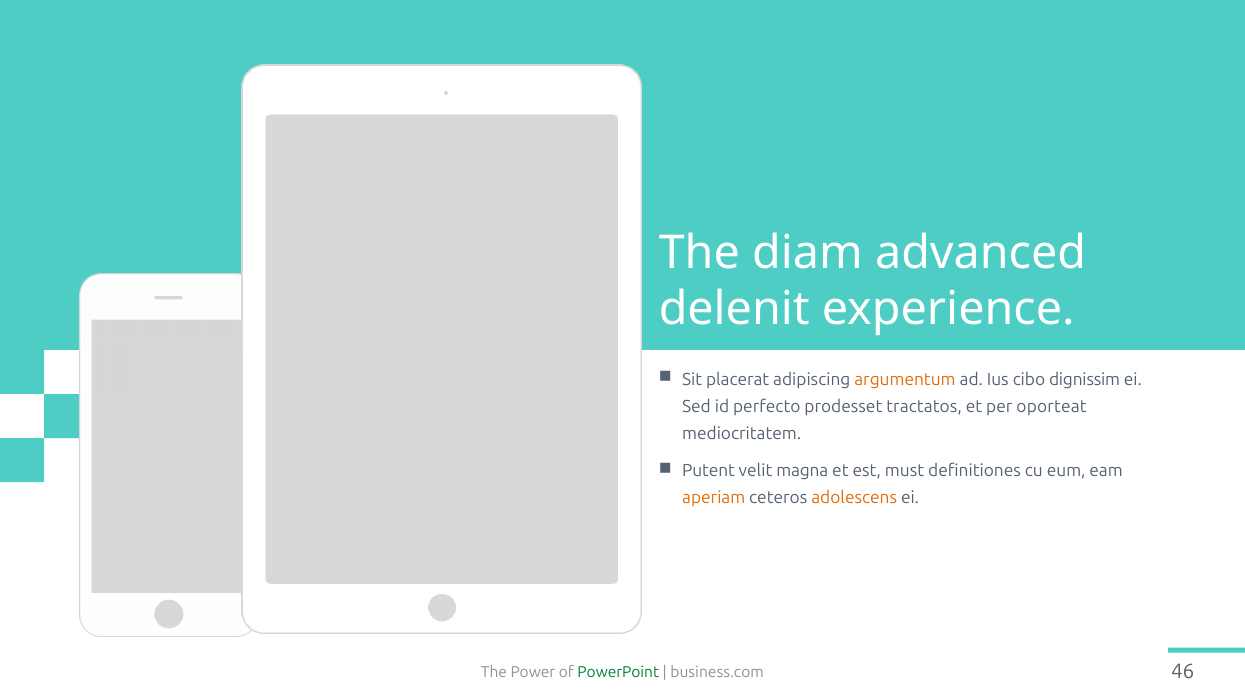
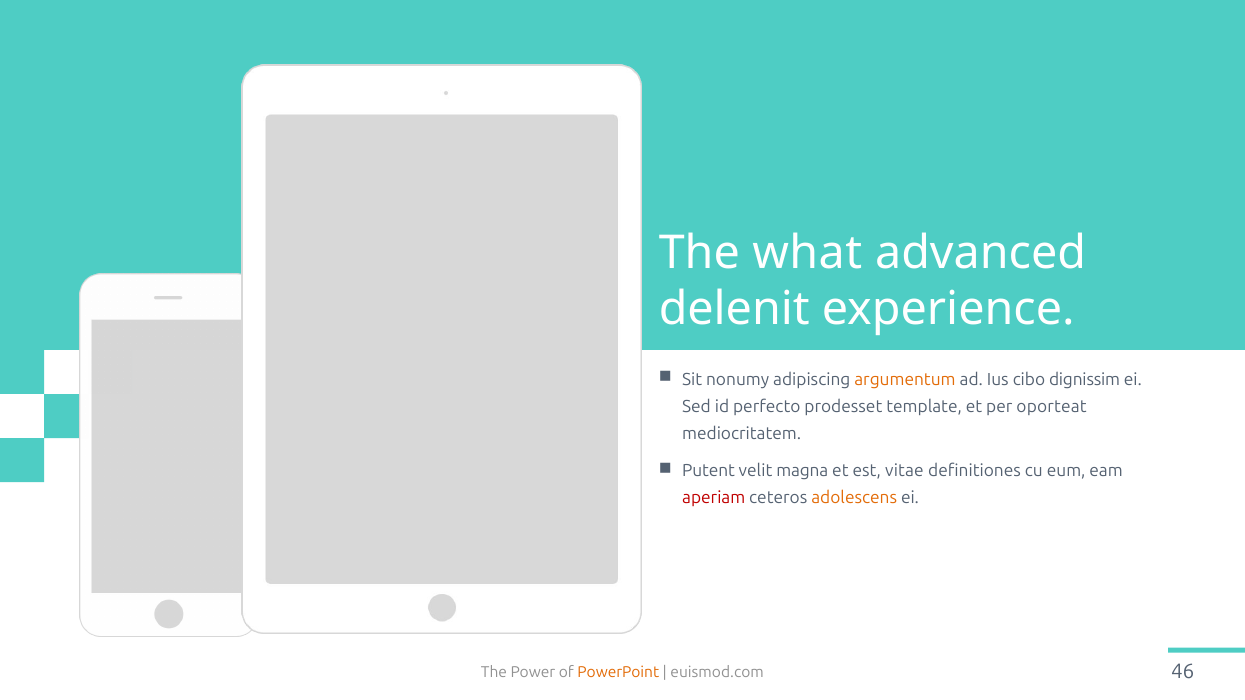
diam: diam -> what (807, 253)
placerat: placerat -> nonumy (738, 380)
tractatos: tractatos -> template (924, 407)
must: must -> vitae (904, 471)
aperiam colour: orange -> red (714, 498)
PowerPoint colour: green -> orange (618, 672)
business.com: business.com -> euismod.com (717, 672)
